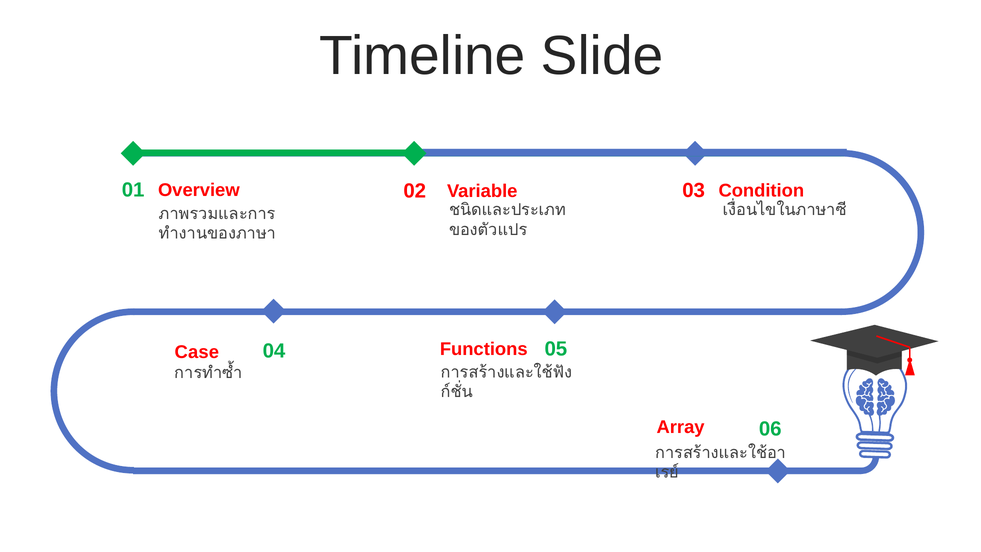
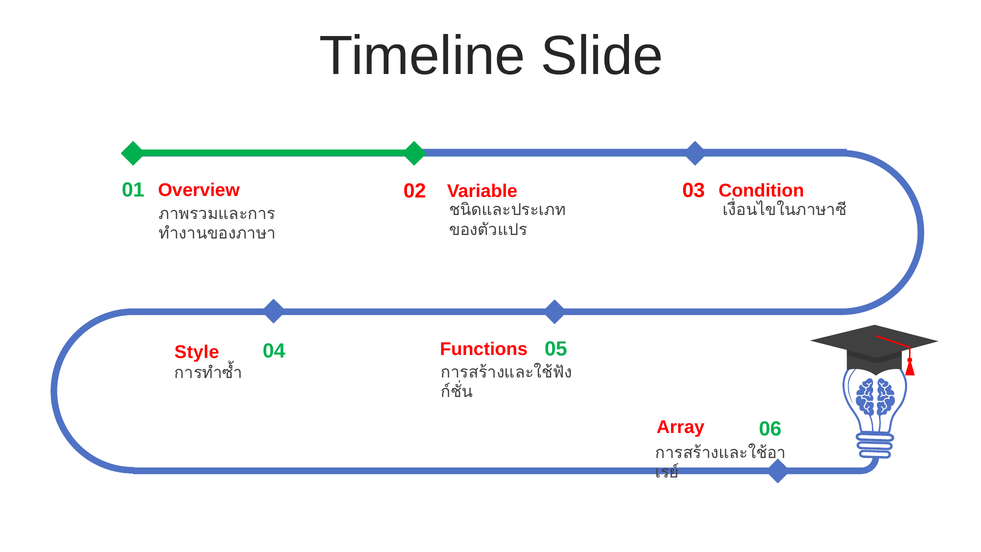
Case: Case -> Style (197, 352)
